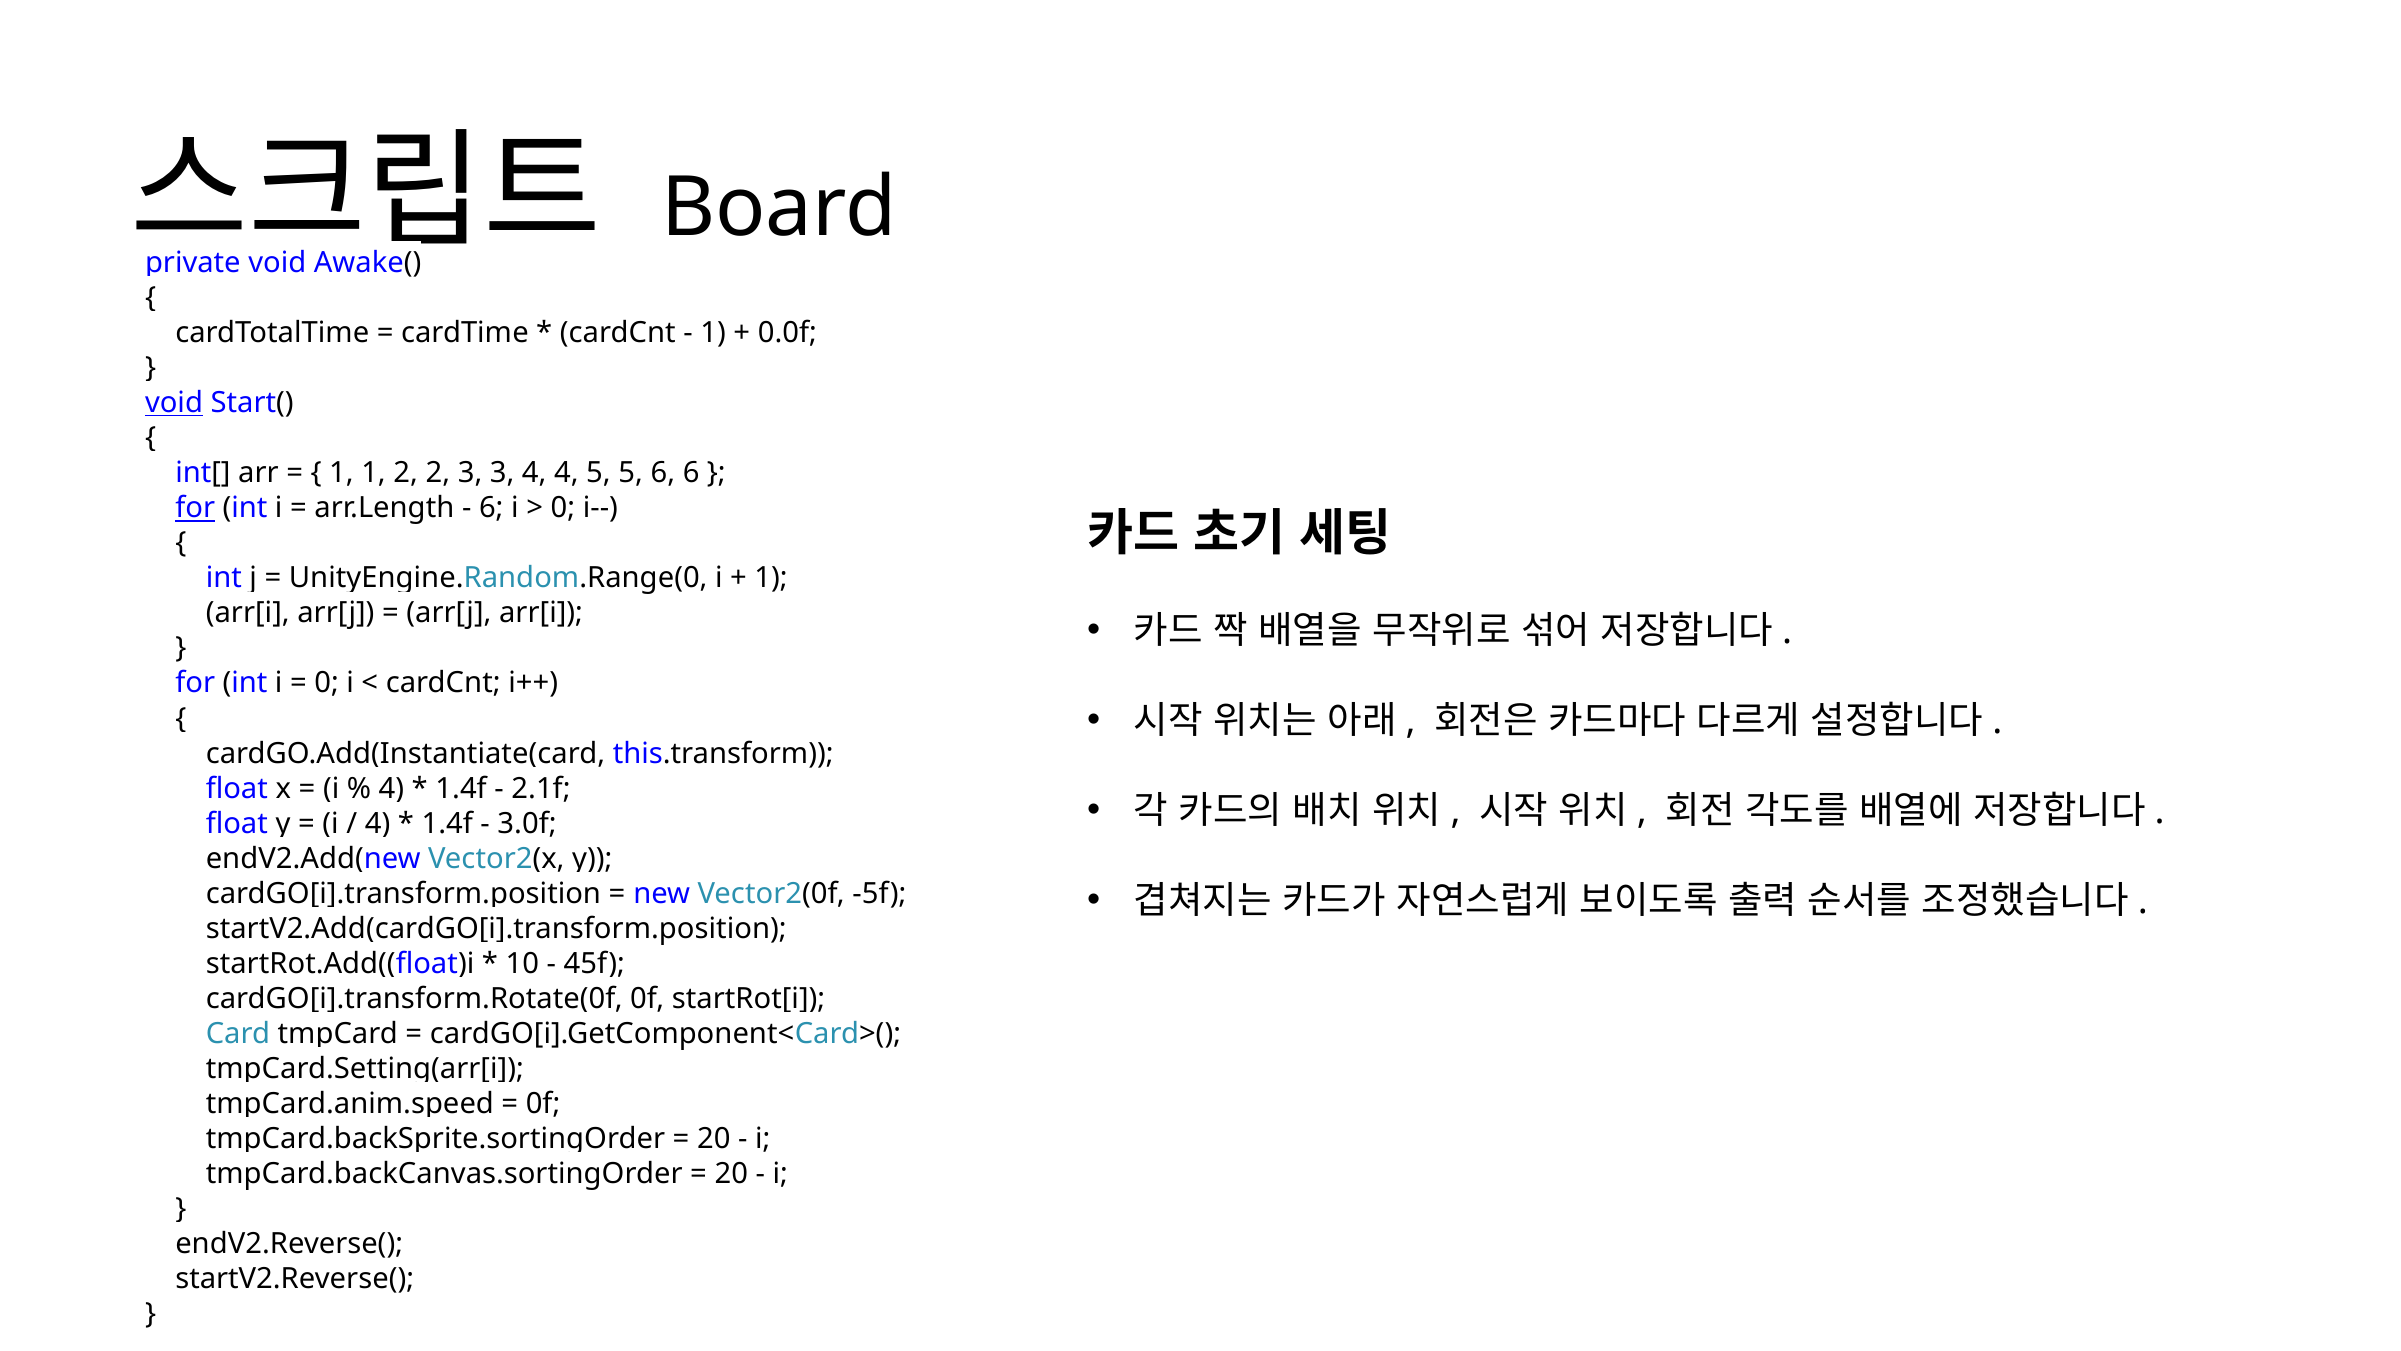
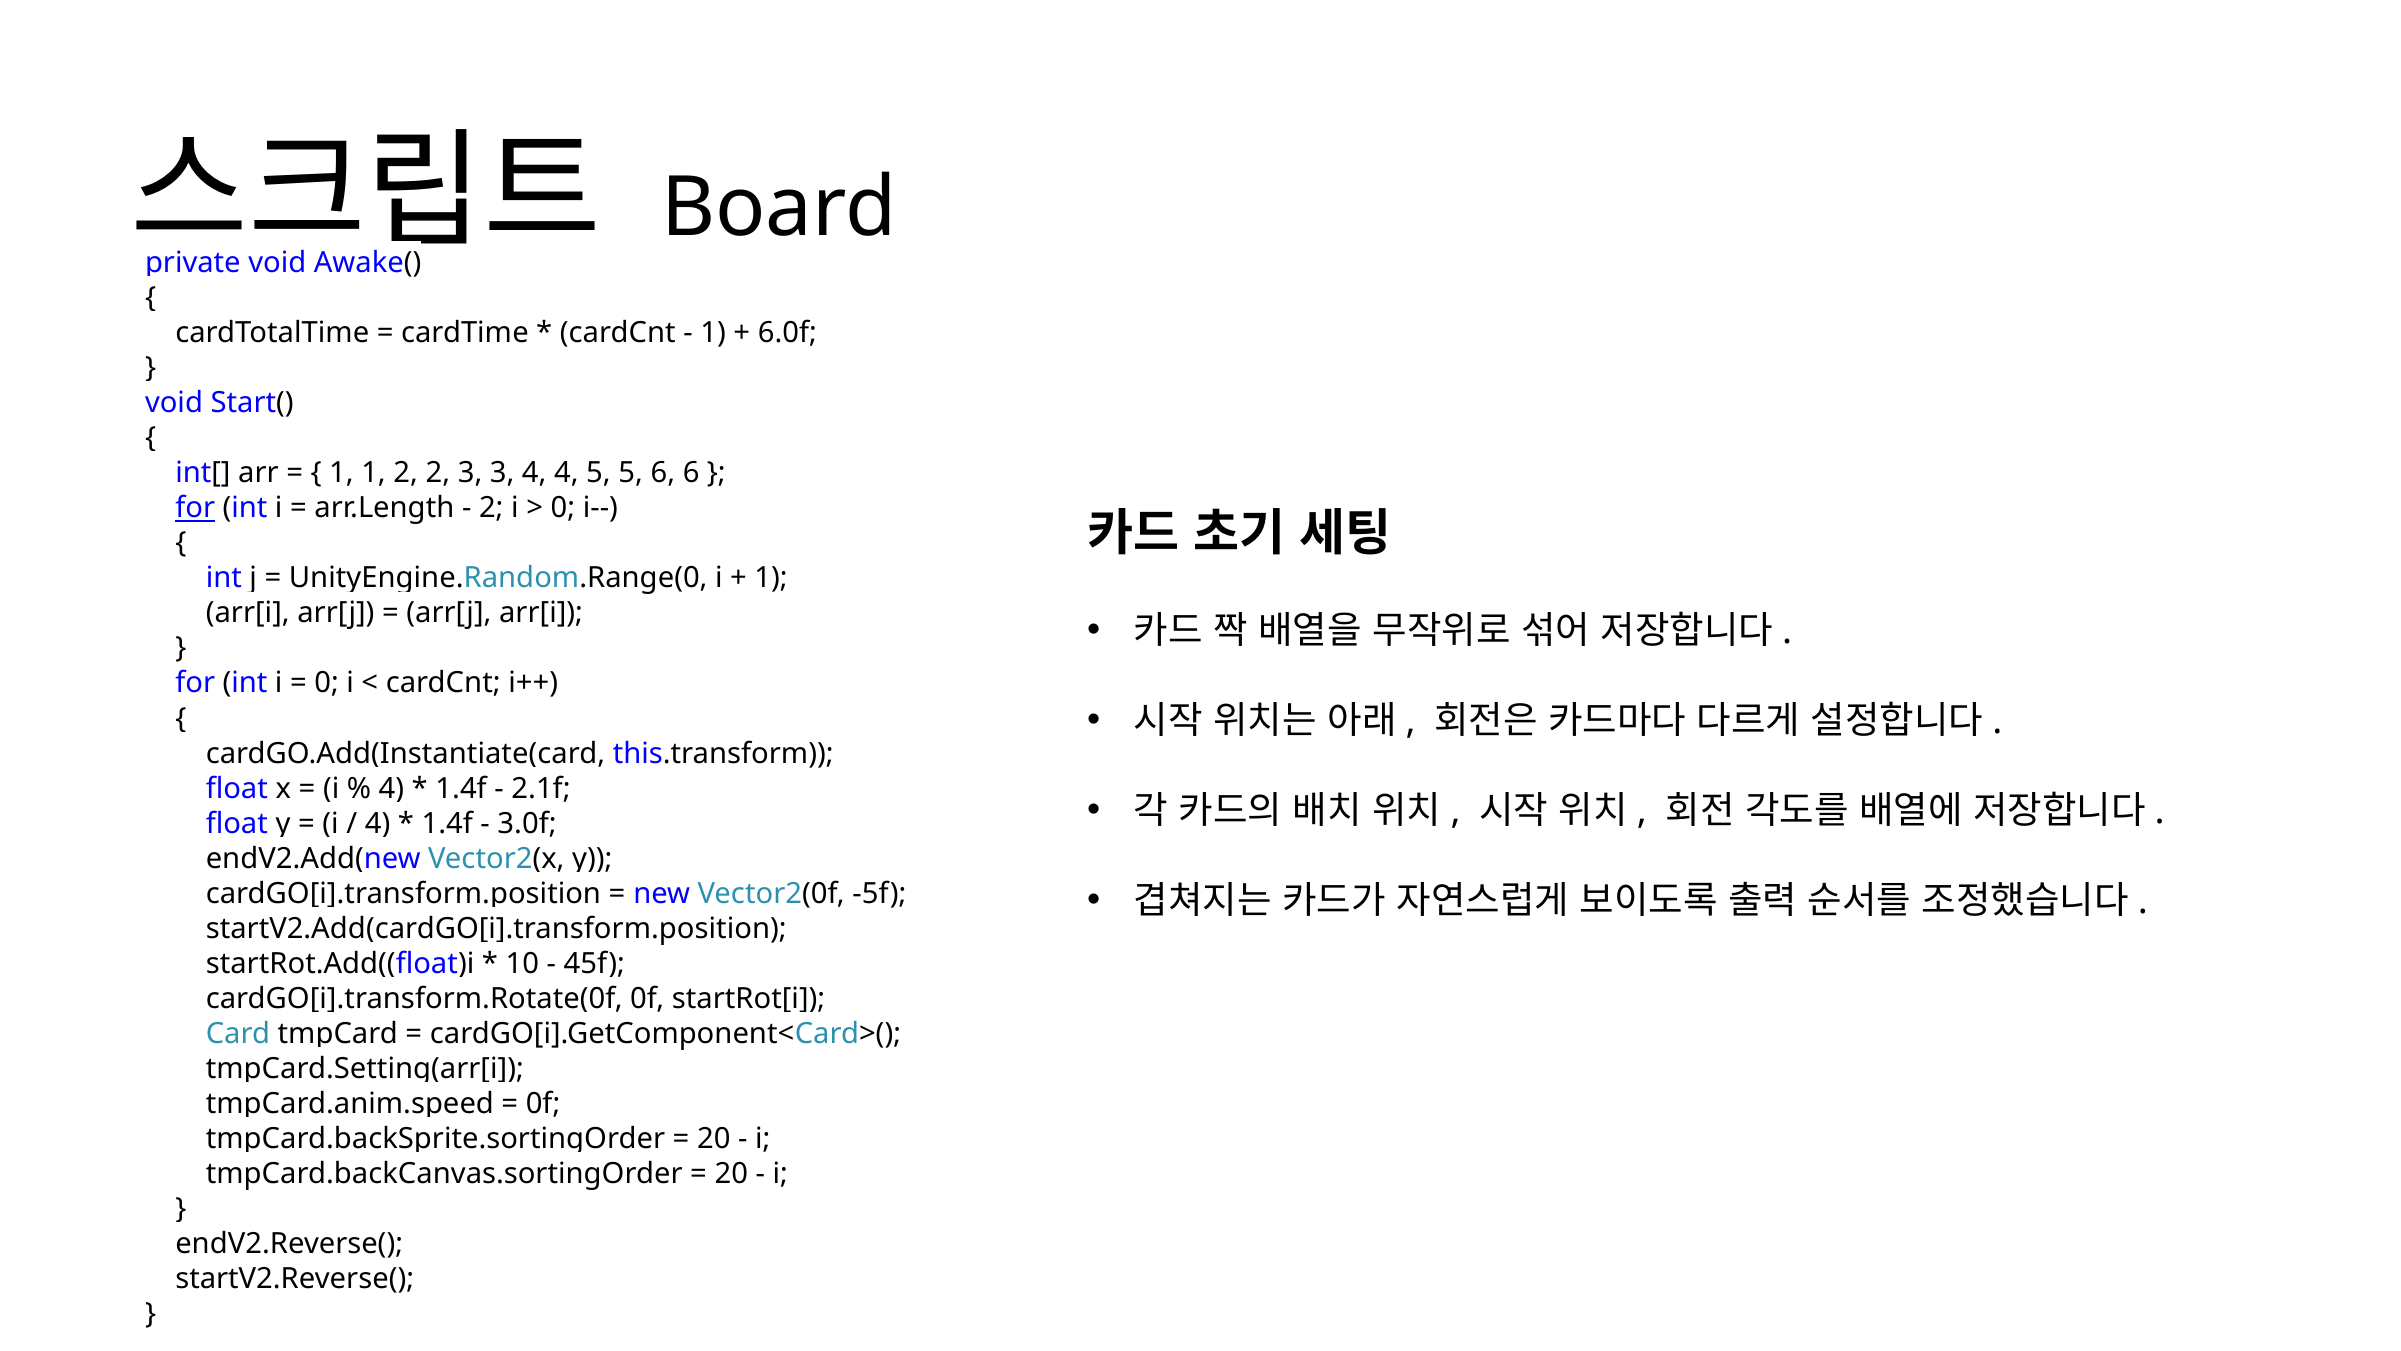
0.0f: 0.0f -> 6.0f (787, 333)
void underline: present -> none (174, 403)
6: 6 -> 2 (491, 508)
